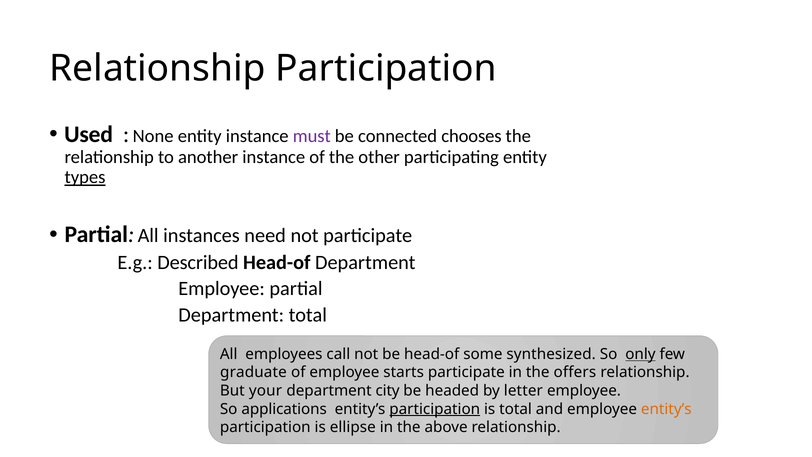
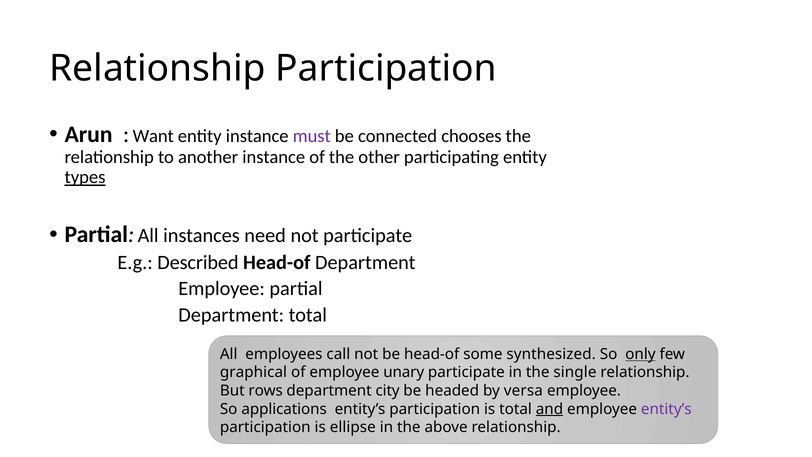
Used: Used -> Arun (89, 134)
None: None -> Want (153, 136)
graduate: graduate -> graphical (253, 372)
starts: starts -> unary (404, 372)
offers: offers -> single (575, 372)
your: your -> rows (266, 391)
letter: letter -> versa (523, 391)
participation underline: present -> none (435, 409)
and underline: none -> present (549, 409)
entity’s colour: orange -> purple (666, 409)
